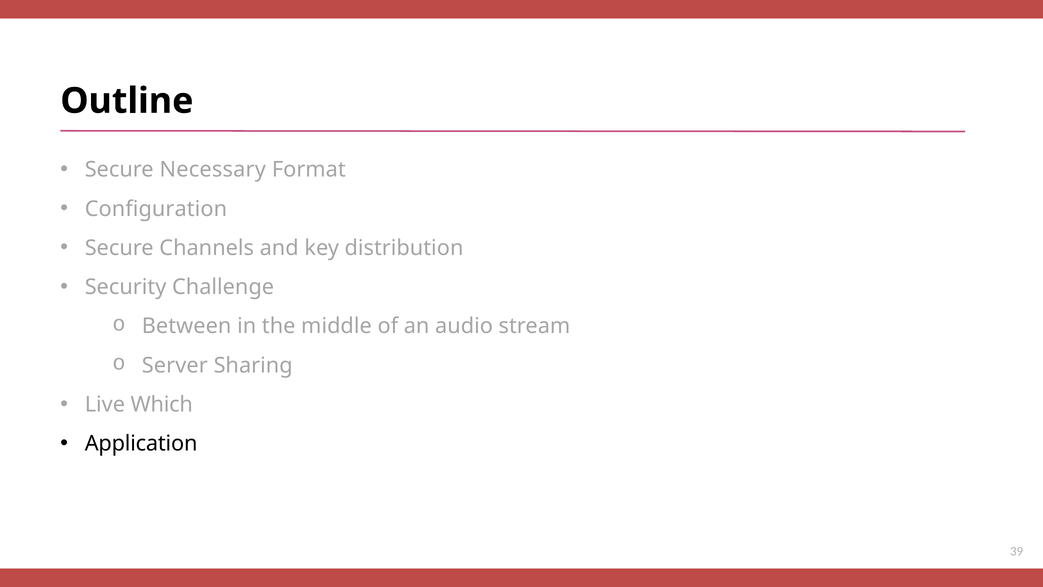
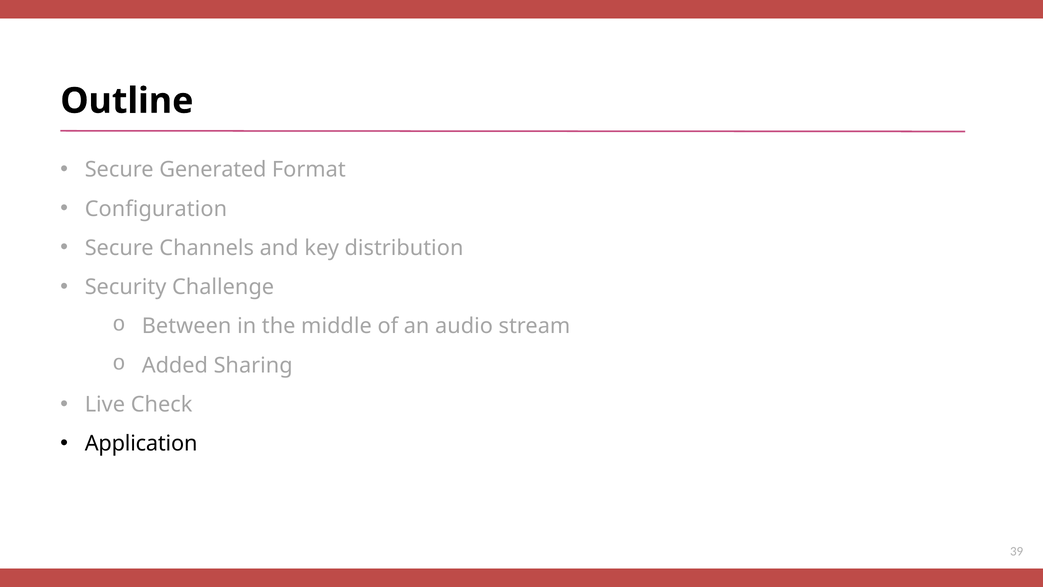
Necessary: Necessary -> Generated (213, 170)
Server: Server -> Added (175, 365)
Which: Which -> Check (162, 404)
